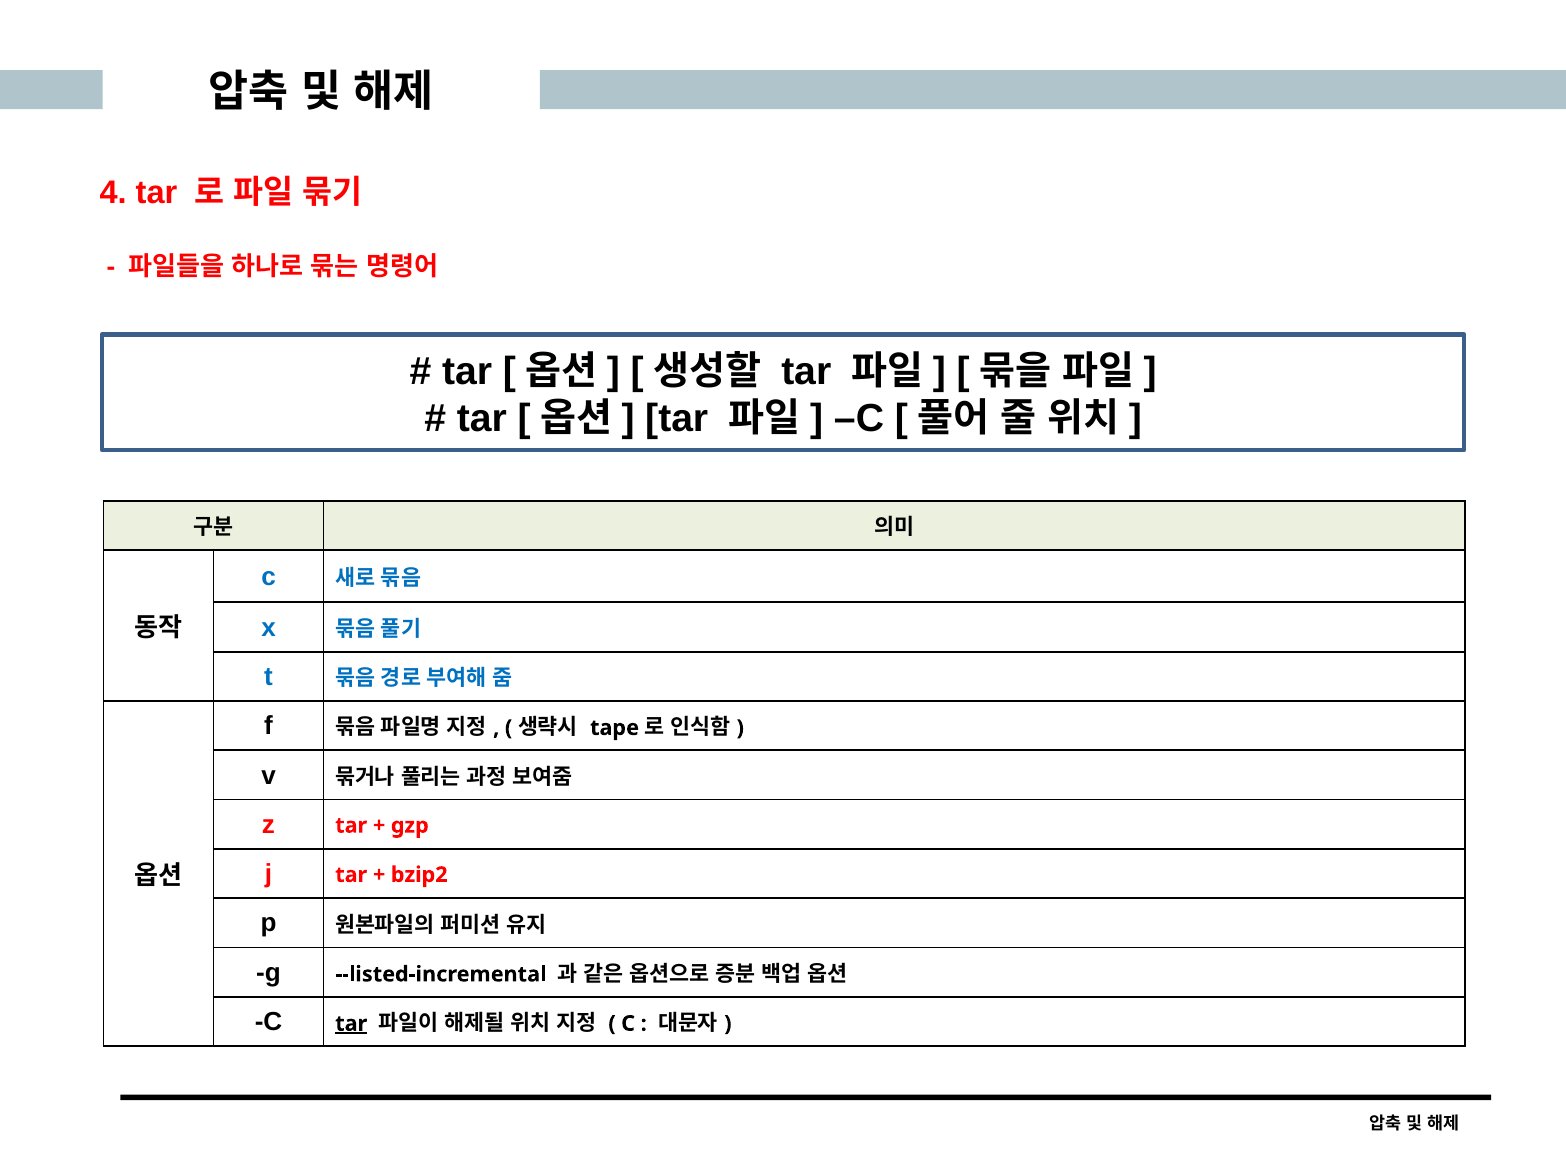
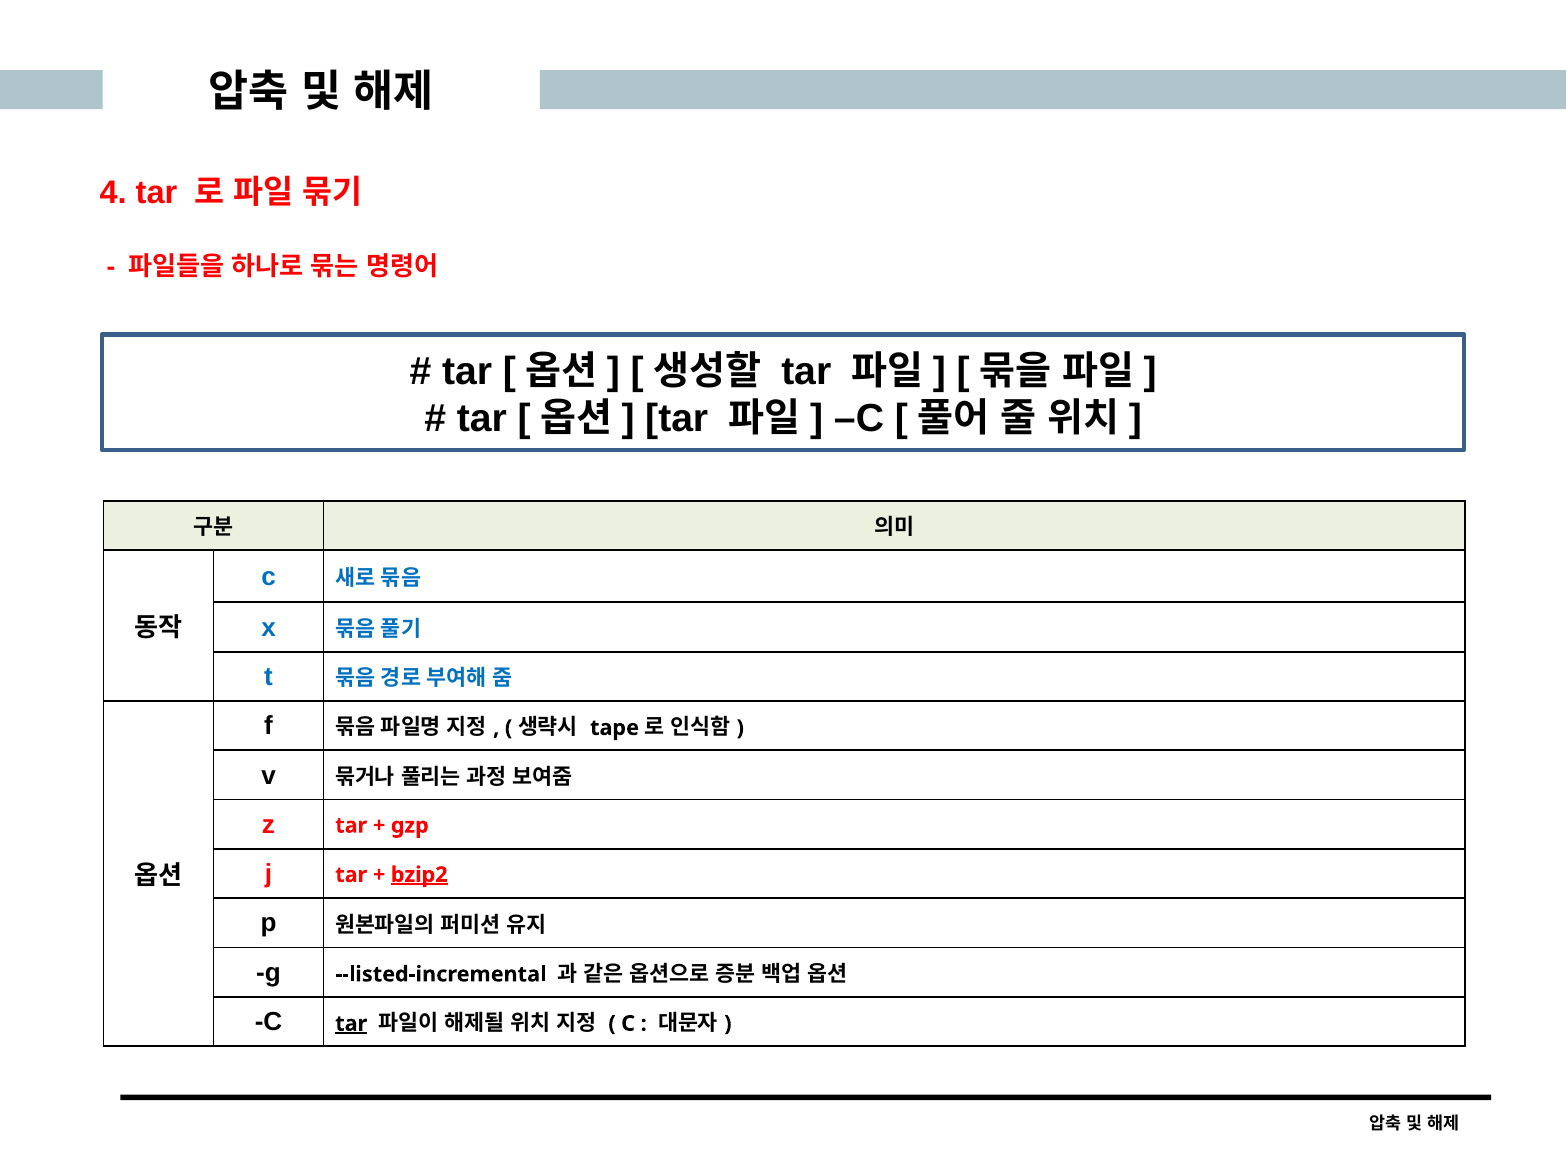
bzip2 underline: none -> present (419, 875)
